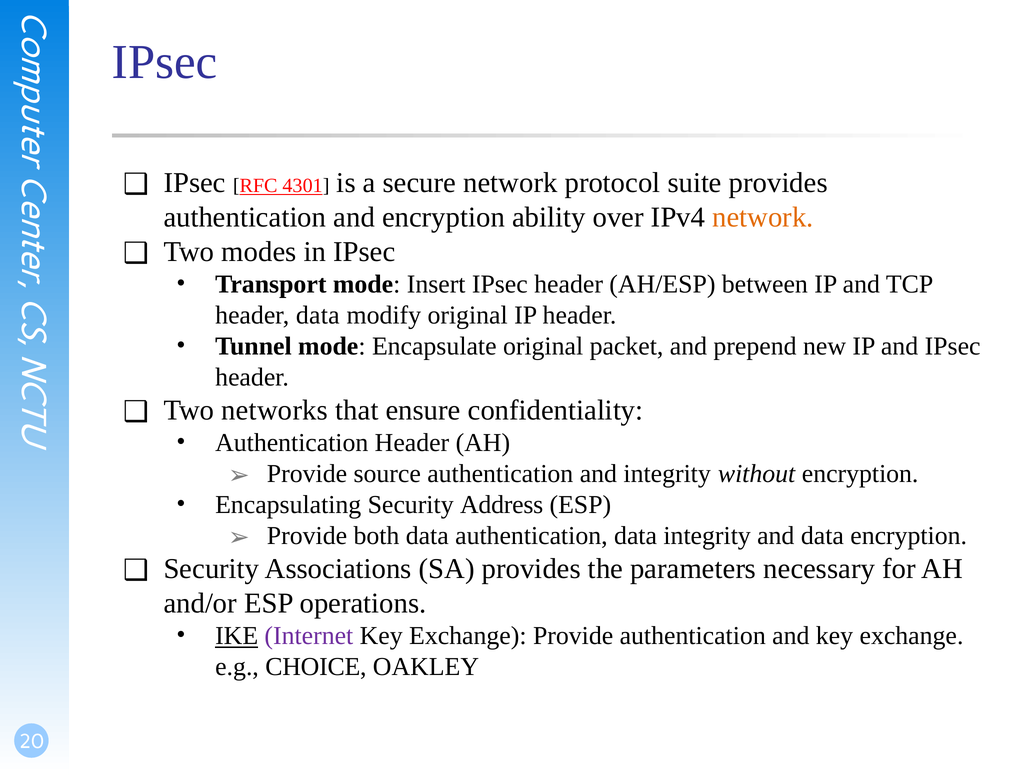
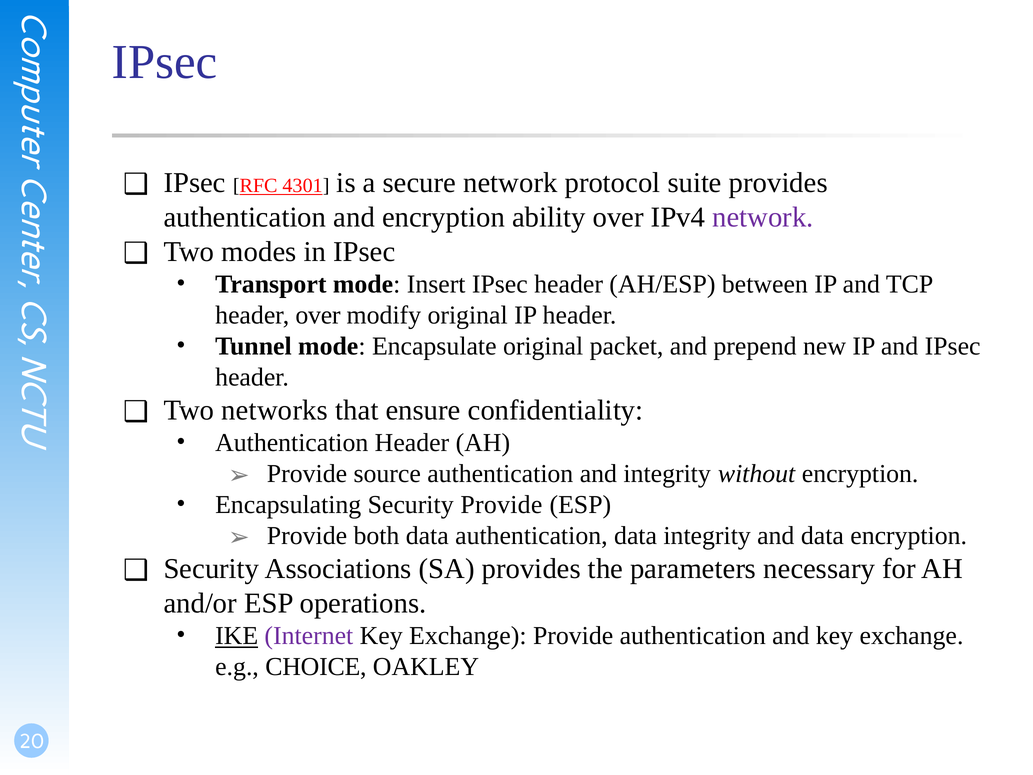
network colour: orange -> purple (763, 217)
header data: data -> over (318, 315)
Security Address: Address -> Provide (501, 505)
